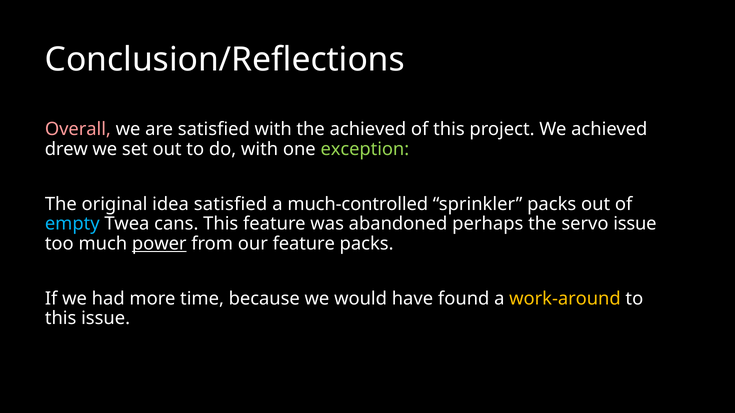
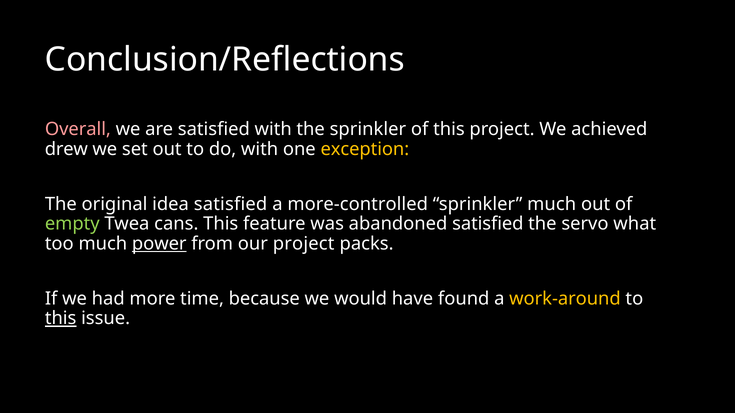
the achieved: achieved -> sprinkler (368, 129)
exception colour: light green -> yellow (365, 149)
much-controlled: much-controlled -> more-controlled (358, 204)
sprinkler packs: packs -> much (552, 204)
empty colour: light blue -> light green (72, 224)
abandoned perhaps: perhaps -> satisfied (488, 224)
servo issue: issue -> what (635, 224)
our feature: feature -> project (304, 244)
this underline: none -> present (61, 319)
